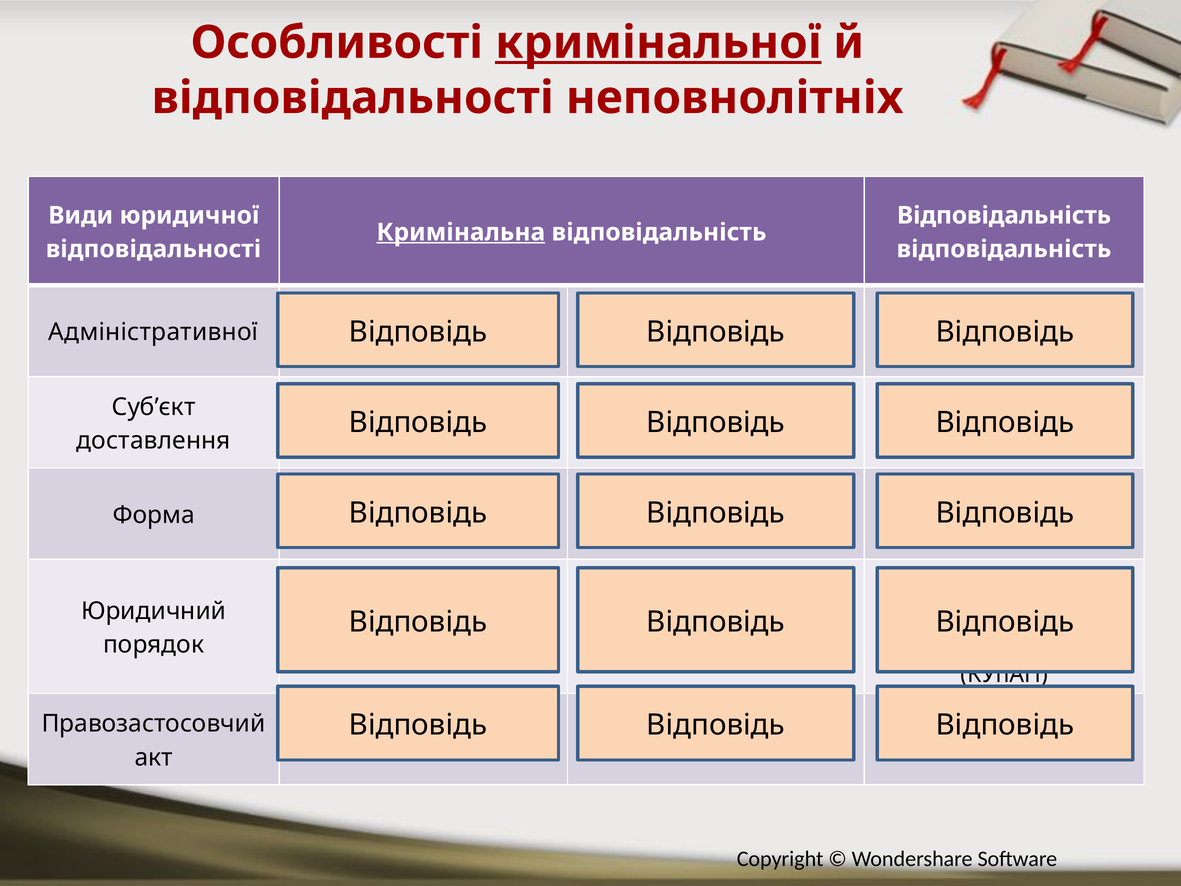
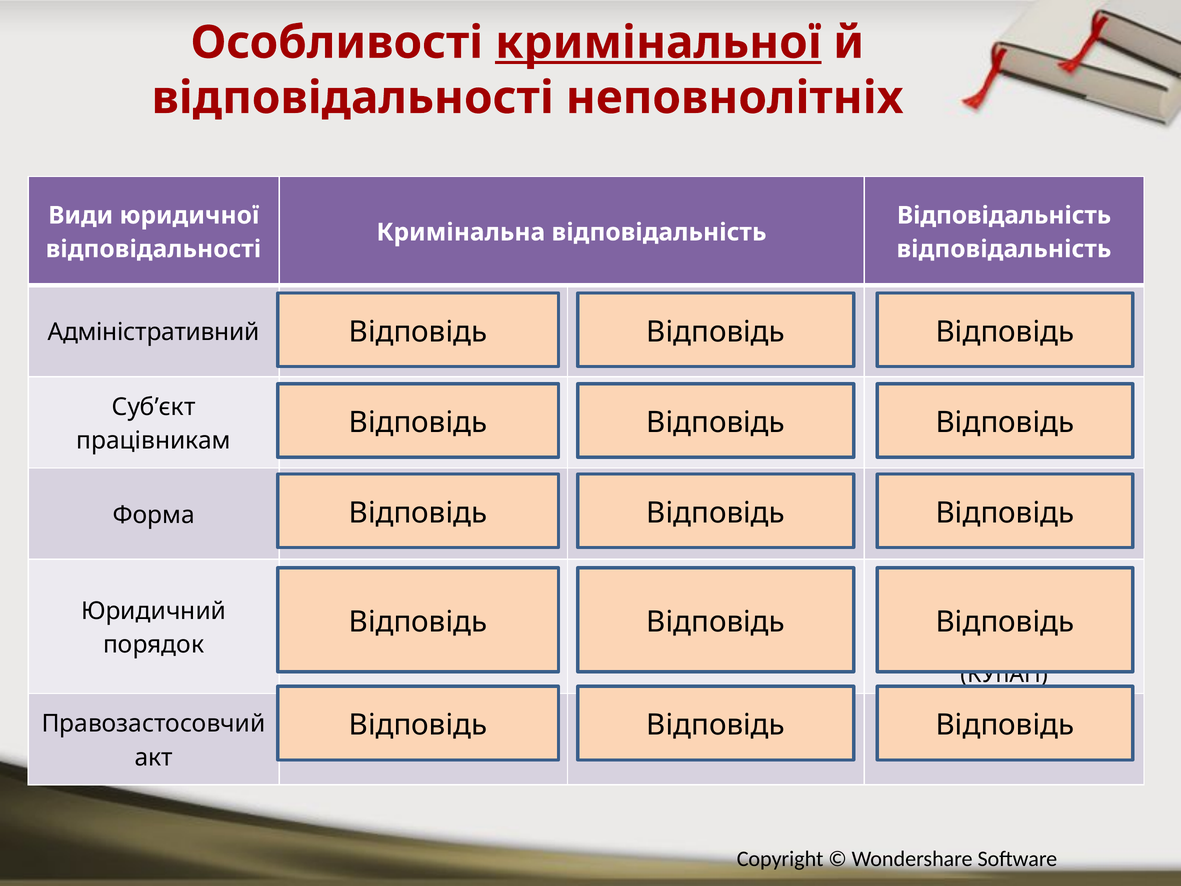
Кримінальна underline: present -> none (461, 232)
Адміністративної: Адміністративної -> Адміністративний (154, 332)
доставлення: доставлення -> працівникам (154, 440)
